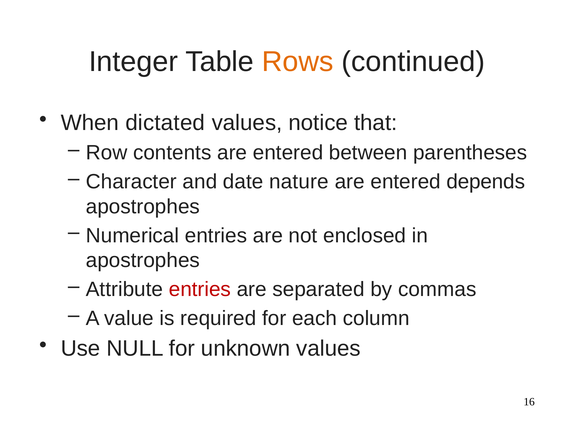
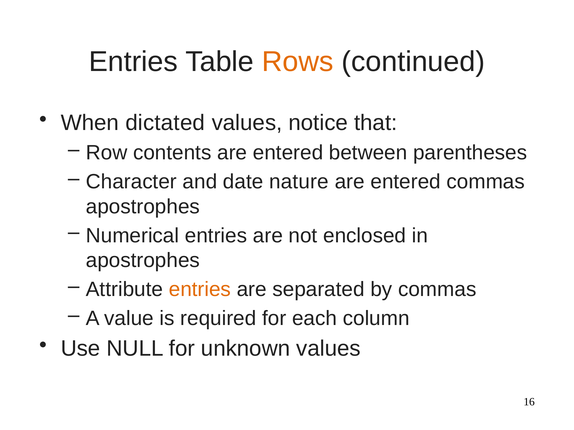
Integer: Integer -> Entries (133, 62)
entered depends: depends -> commas (486, 182)
entries colour: red -> orange (200, 290)
